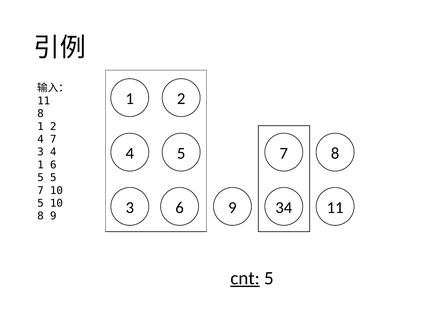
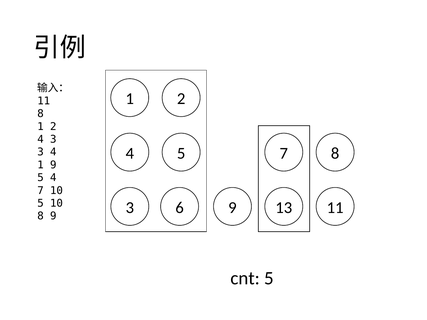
4 7: 7 -> 3 (53, 139)
1 6: 6 -> 9 (53, 165)
5 5: 5 -> 4 (53, 178)
34: 34 -> 13 (284, 208)
cnt underline: present -> none (245, 278)
